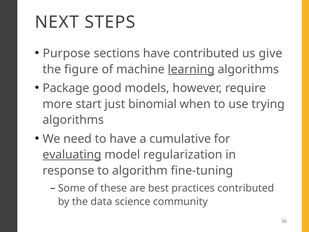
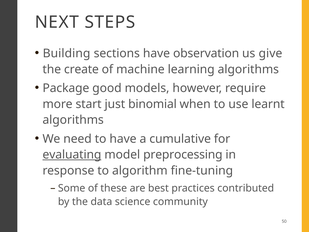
Purpose: Purpose -> Building (67, 53)
have contributed: contributed -> observation (206, 53)
figure: figure -> create (81, 69)
learning underline: present -> none (191, 69)
trying: trying -> learnt (268, 104)
regularization: regularization -> preprocessing (183, 155)
